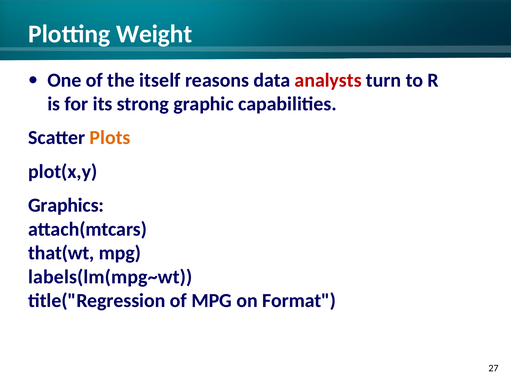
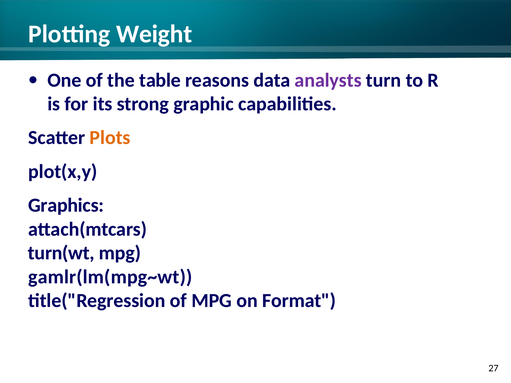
itself: itself -> table (160, 80)
analysts colour: red -> purple (328, 80)
that(wt: that(wt -> turn(wt (61, 253)
labels(lm(mpg~wt: labels(lm(mpg~wt -> gamlr(lm(mpg~wt (110, 277)
